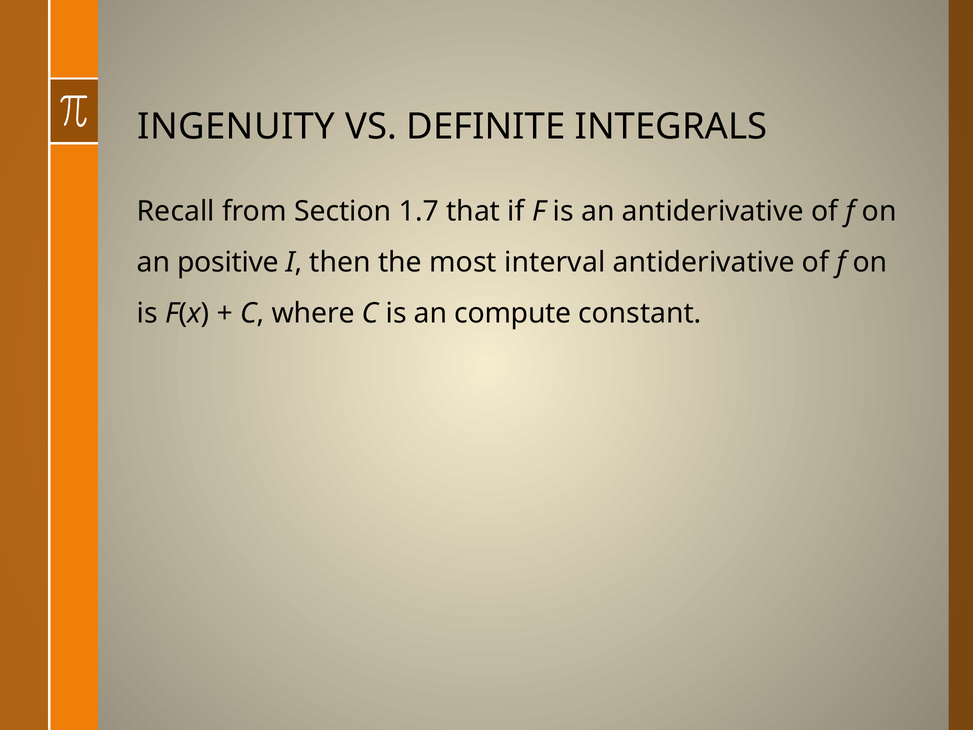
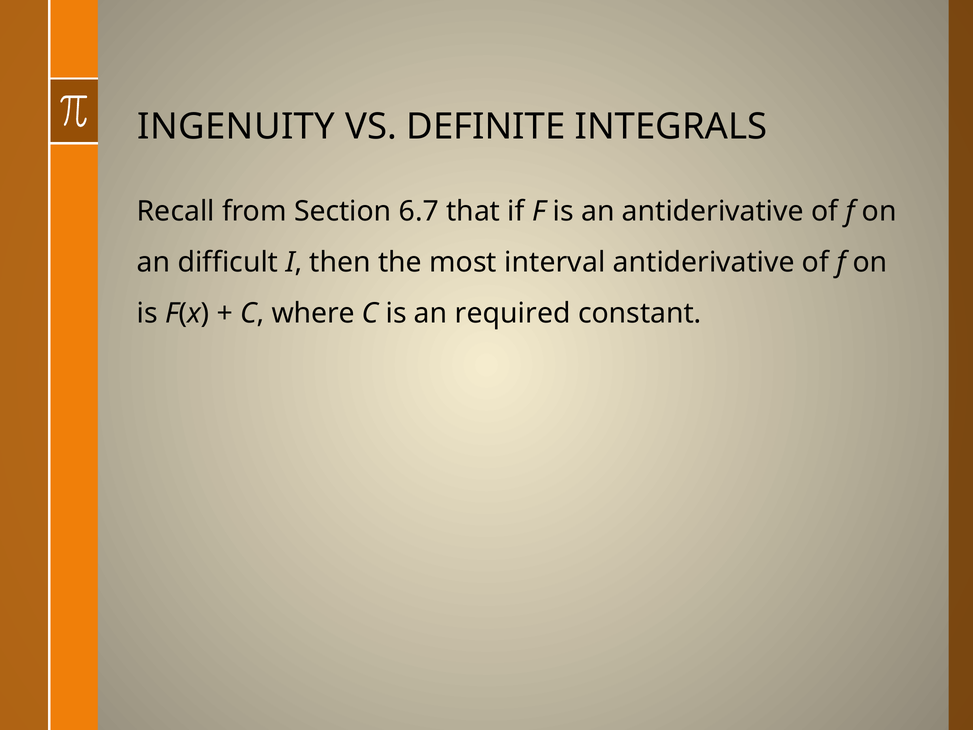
1.7: 1.7 -> 6.7 (419, 211)
positive: positive -> difficult (228, 262)
compute: compute -> required (513, 313)
